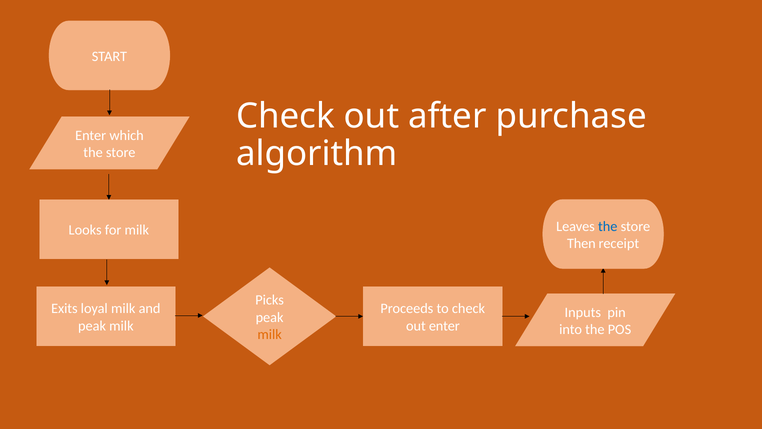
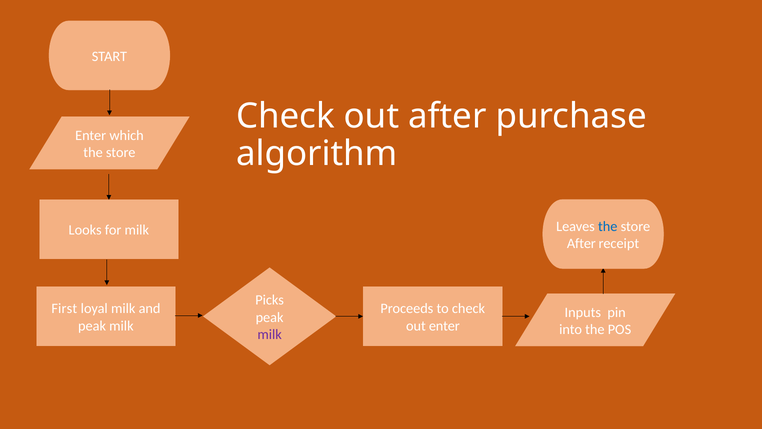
Then: Then -> After (581, 243)
Exits: Exits -> First (64, 308)
milk colour: orange -> purple (270, 334)
